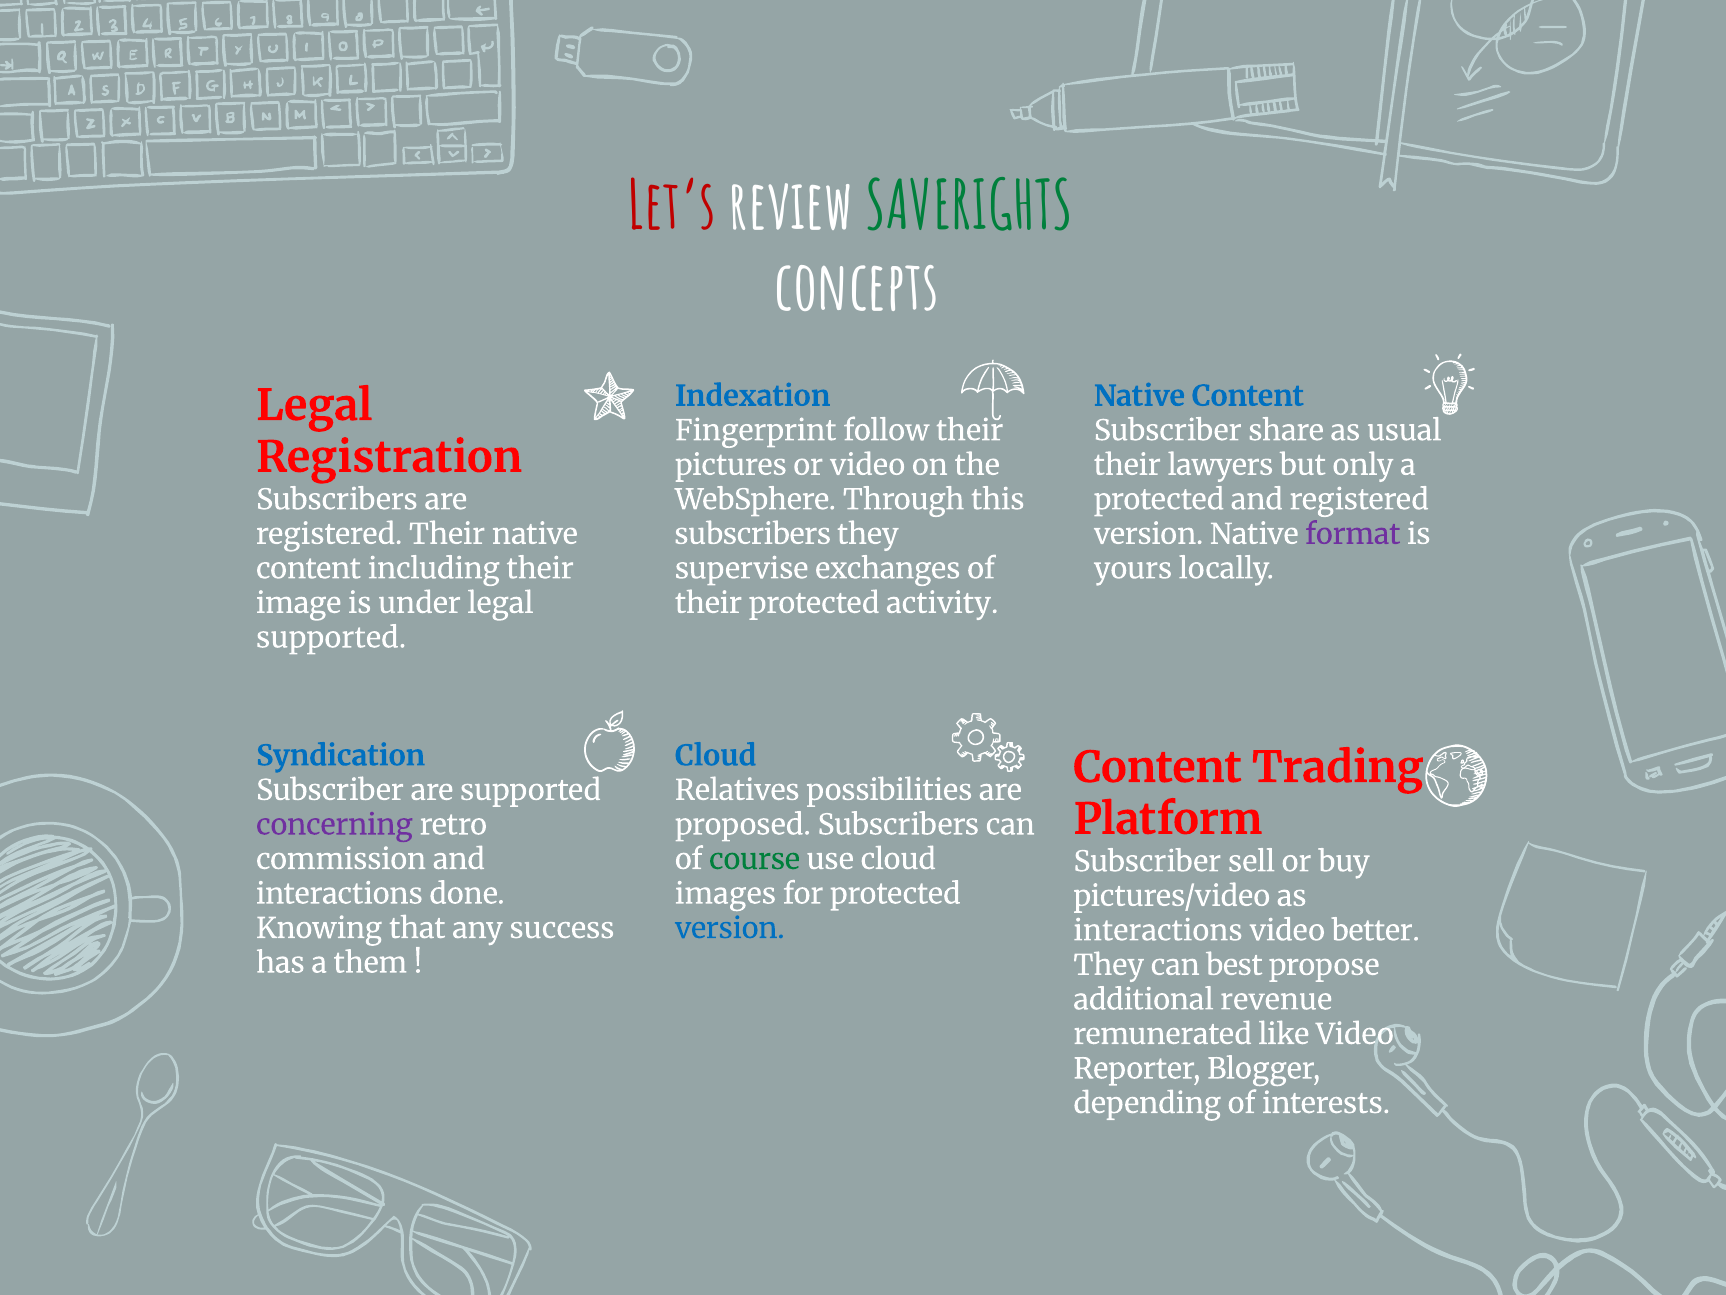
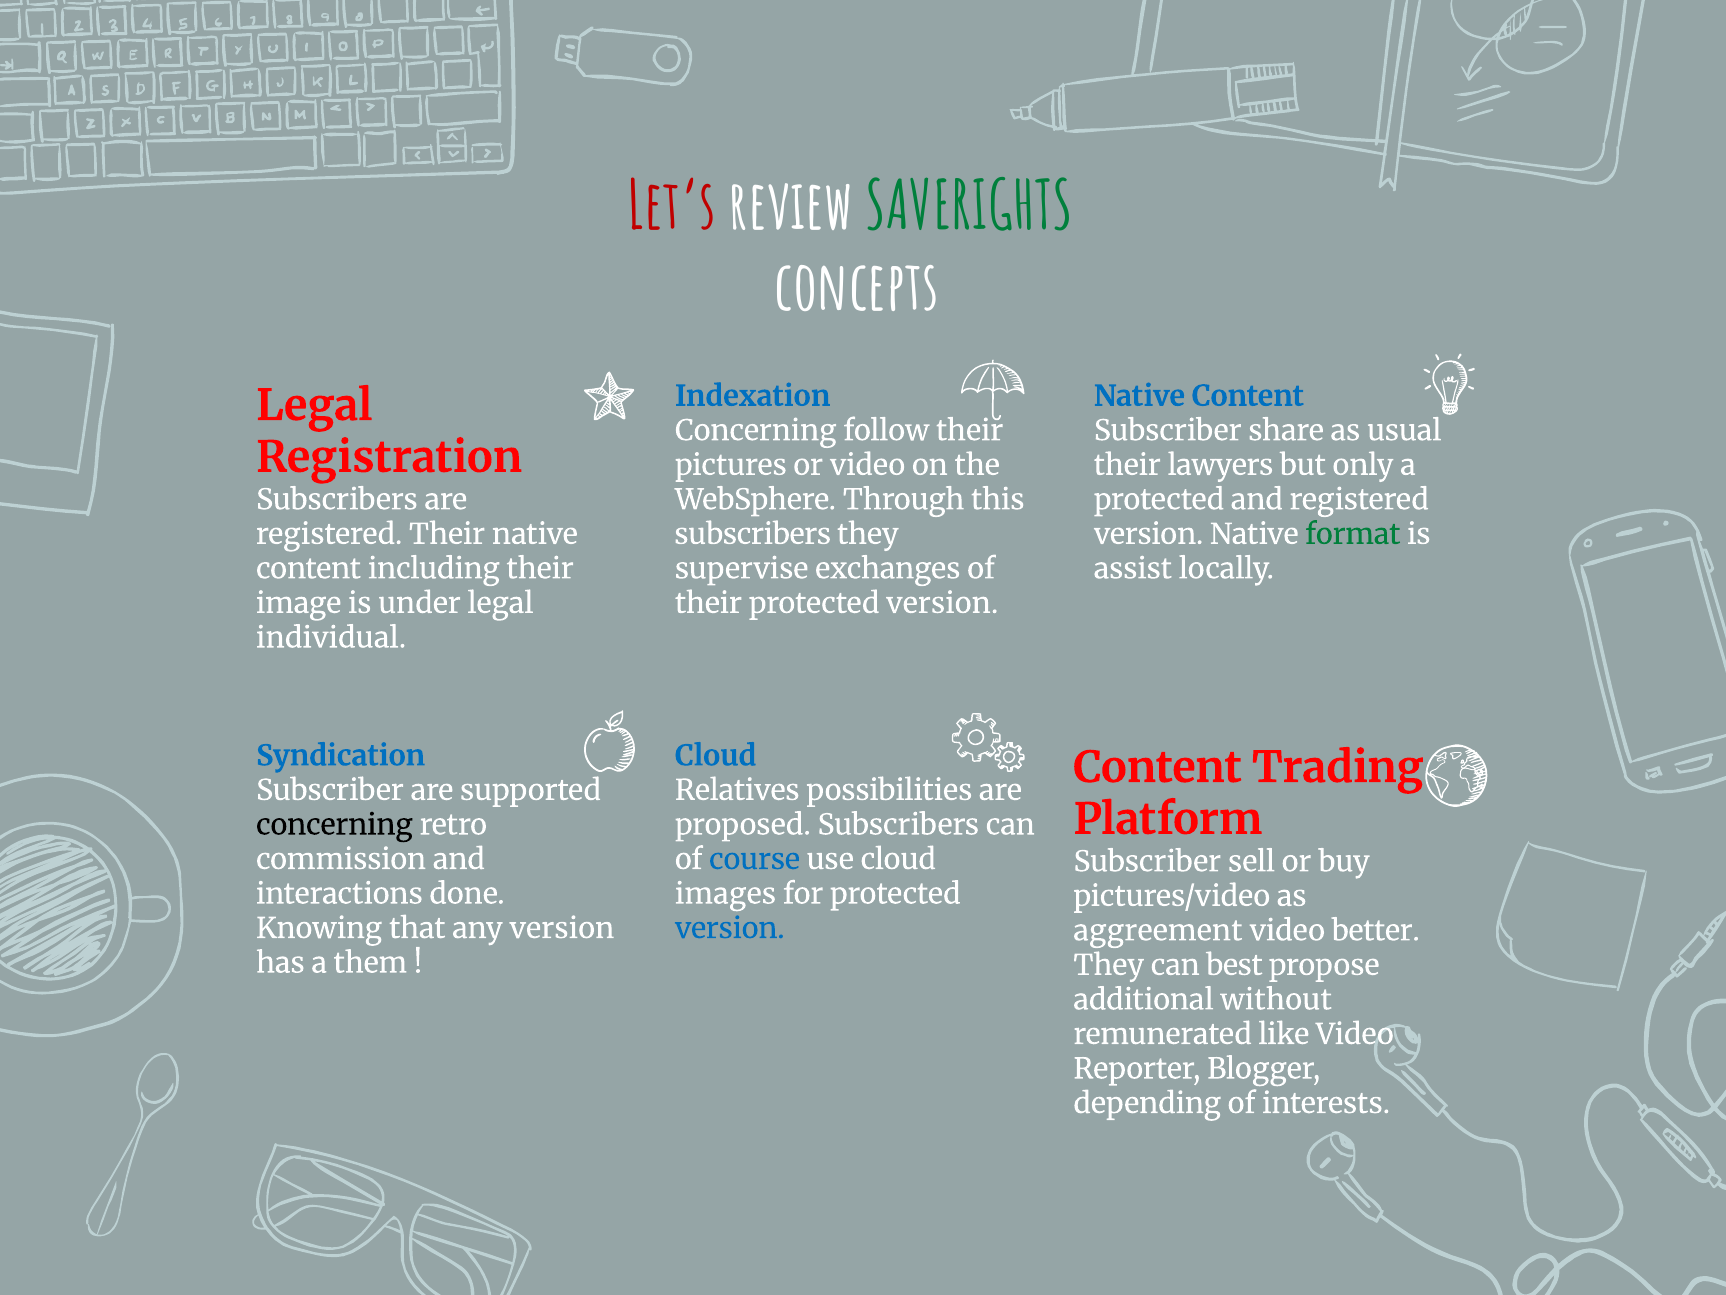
Fingerprint: Fingerprint -> Concerning (756, 431)
format colour: purple -> green (1353, 534)
yours: yours -> assist (1133, 569)
their protected activity: activity -> version (942, 603)
supported: supported -> individual (331, 638)
concerning colour: purple -> black (334, 825)
course colour: green -> blue (755, 859)
any success: success -> version (562, 928)
interactions: interactions -> aggreement (1158, 931)
revenue: revenue -> without (1276, 1000)
